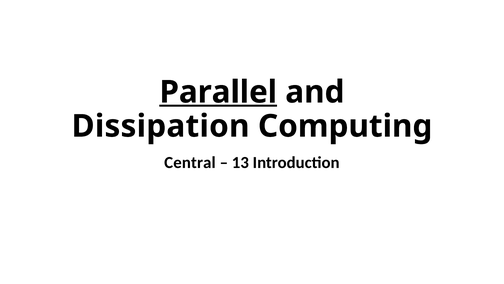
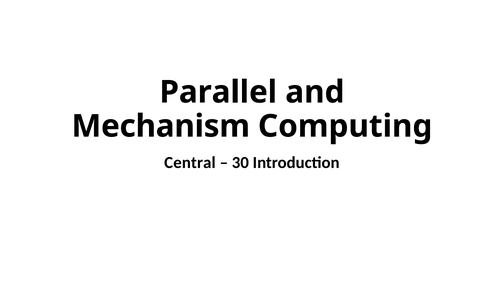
Parallel underline: present -> none (218, 92)
Dissipation: Dissipation -> Mechanism (161, 126)
13: 13 -> 30 (240, 162)
